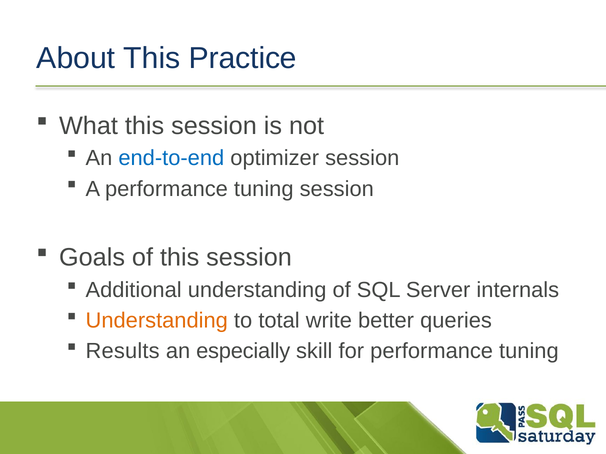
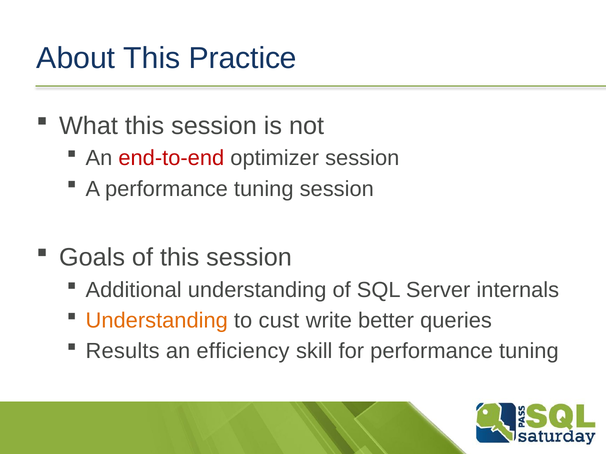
end-to-end colour: blue -> red (171, 158)
total: total -> cust (279, 321)
especially: especially -> efficiency (243, 352)
